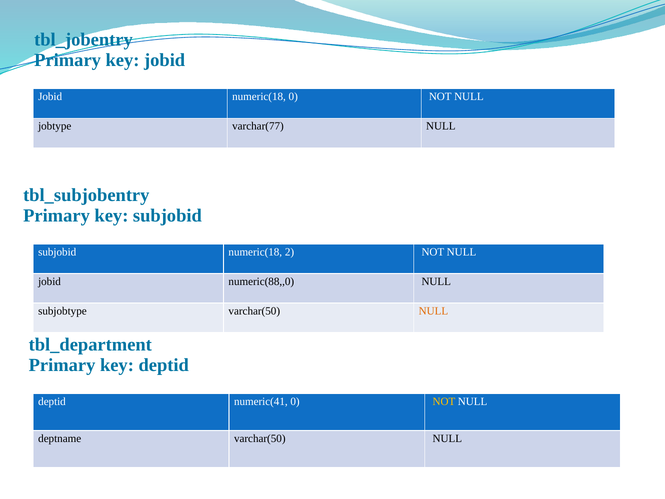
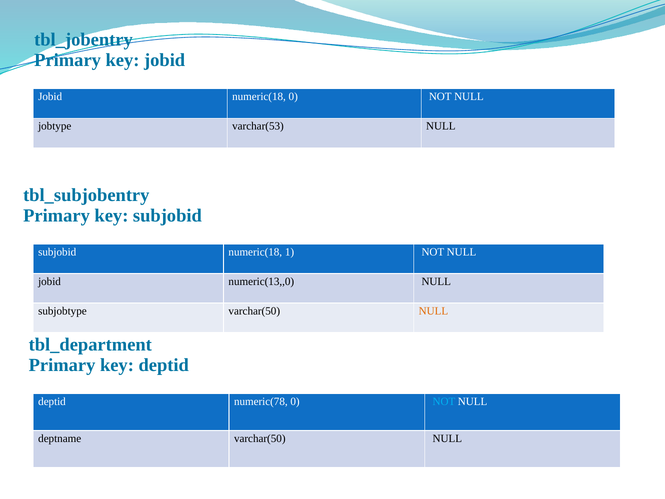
varchar(77: varchar(77 -> varchar(53 (258, 126)
2: 2 -> 1 (290, 252)
numeric(88,,0: numeric(88,,0 -> numeric(13,,0 (261, 281)
numeric(41: numeric(41 -> numeric(78 (261, 401)
NOT colour: yellow -> light blue (444, 401)
